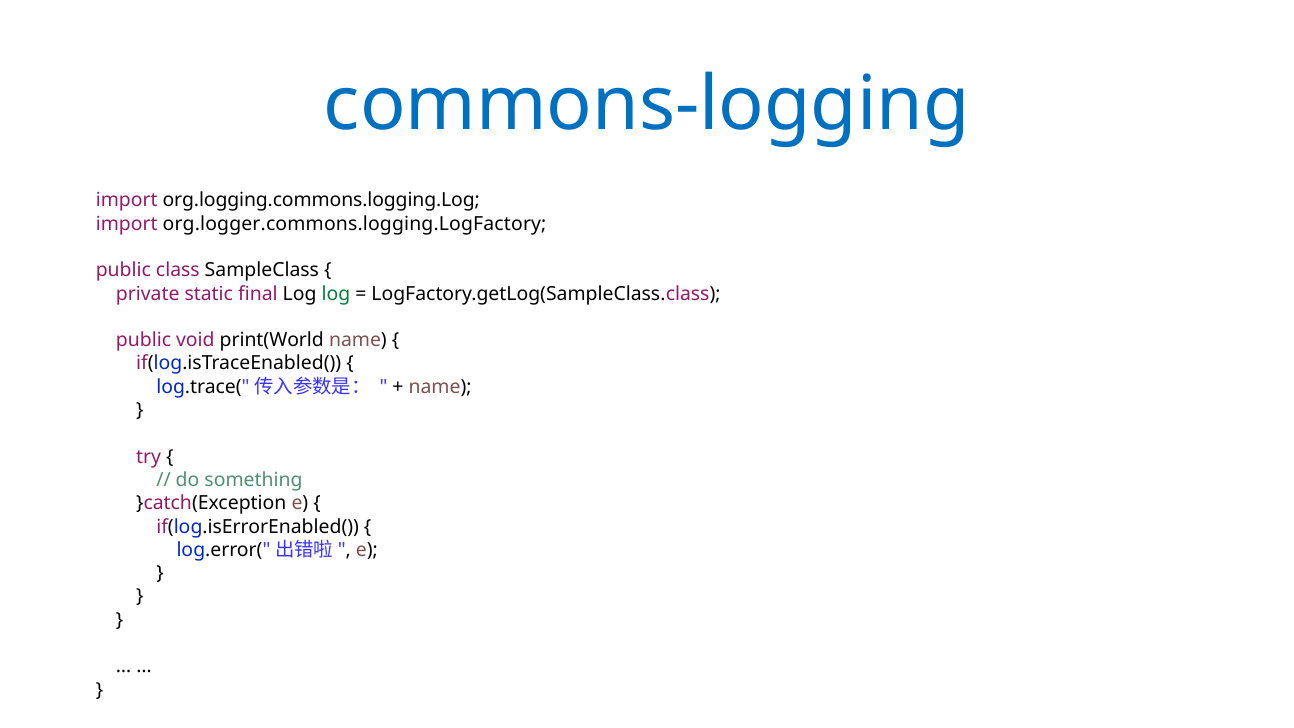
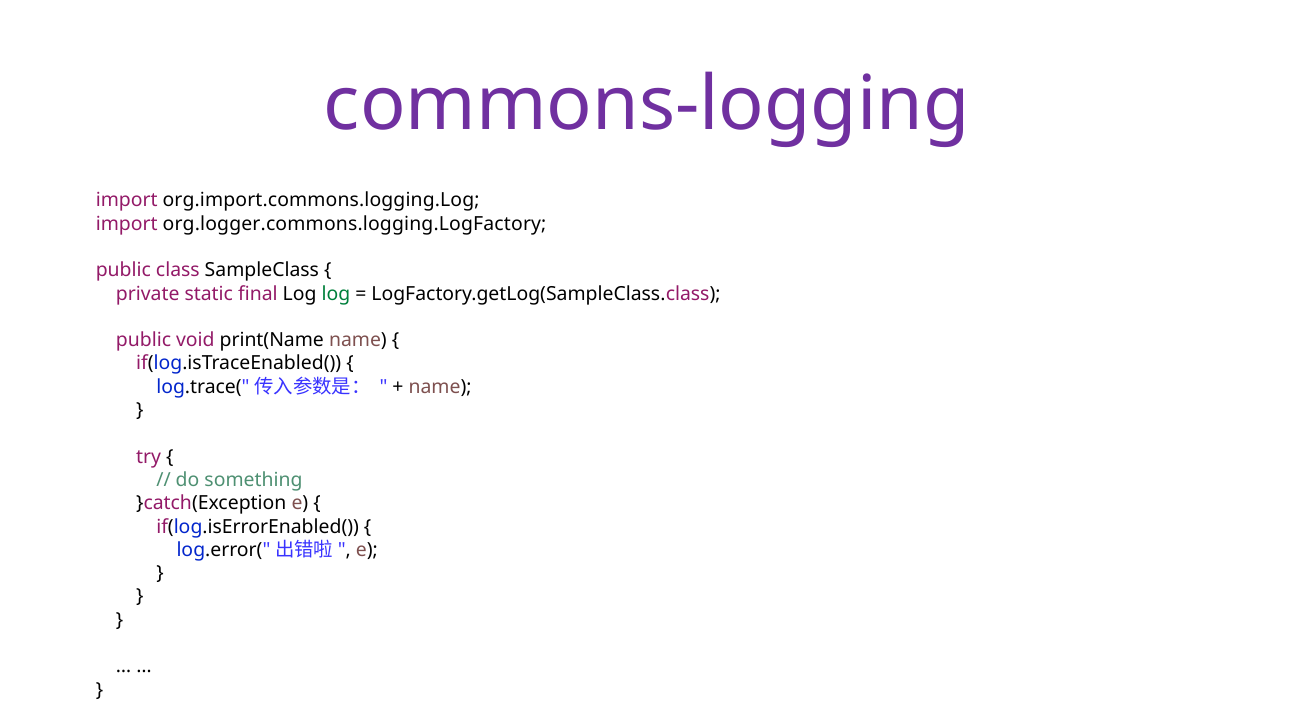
commons-logging colour: blue -> purple (647, 105)
org.logging.commons.logging.Log: org.logging.commons.logging.Log -> org.import.commons.logging.Log (321, 201)
print(World: print(World -> print(Name (272, 340)
